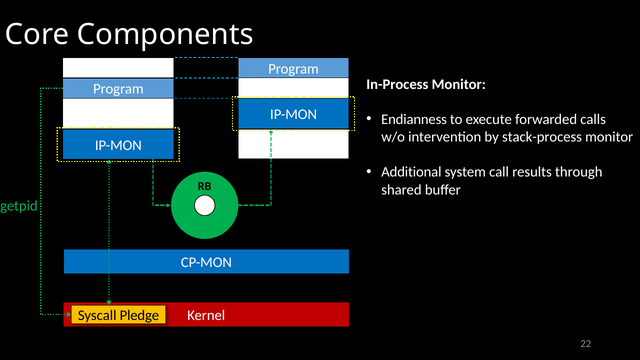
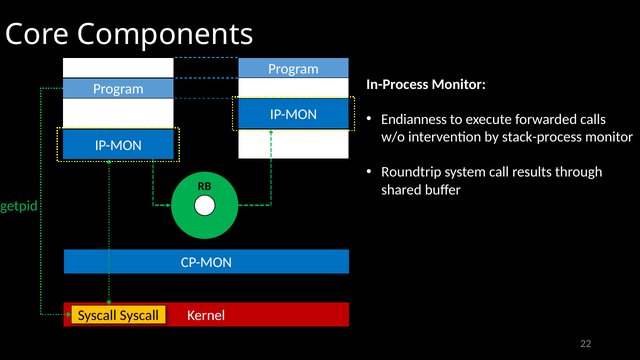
Additional: Additional -> Roundtrip (411, 172)
Syscall Pledge: Pledge -> Syscall (139, 315)
